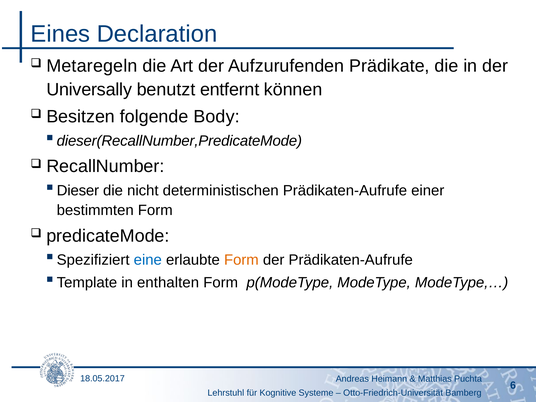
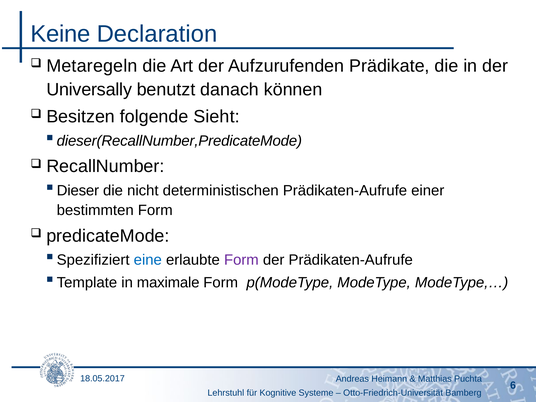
Eines: Eines -> Keine (61, 34)
entfernt: entfernt -> danach (230, 89)
Body: Body -> Sieht (217, 117)
Form colour: orange -> purple (241, 260)
enthalten: enthalten -> maximale (168, 283)
